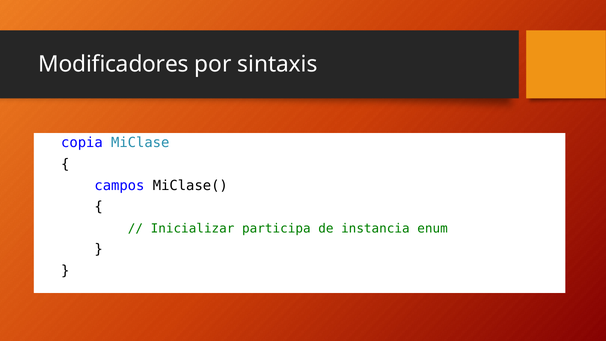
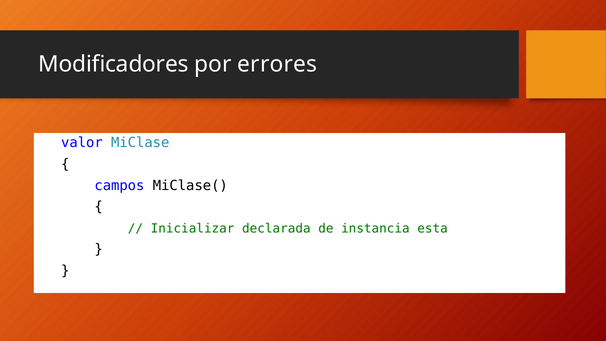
sintaxis: sintaxis -> errores (277, 64)
copia: copia -> valor (82, 143)
participa: participa -> declarada (276, 228)
enum: enum -> esta (433, 228)
